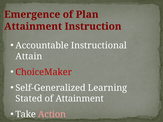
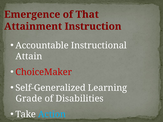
Plan: Plan -> That (87, 15)
Stated: Stated -> Grade (29, 99)
of Attainment: Attainment -> Disabilities (80, 99)
Action colour: pink -> light blue (52, 115)
